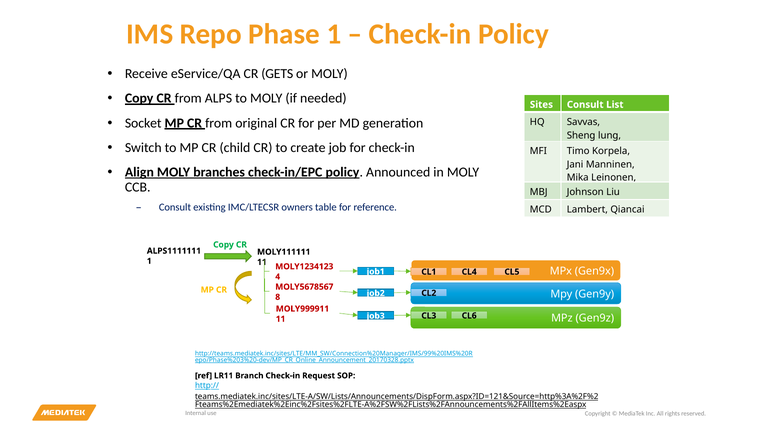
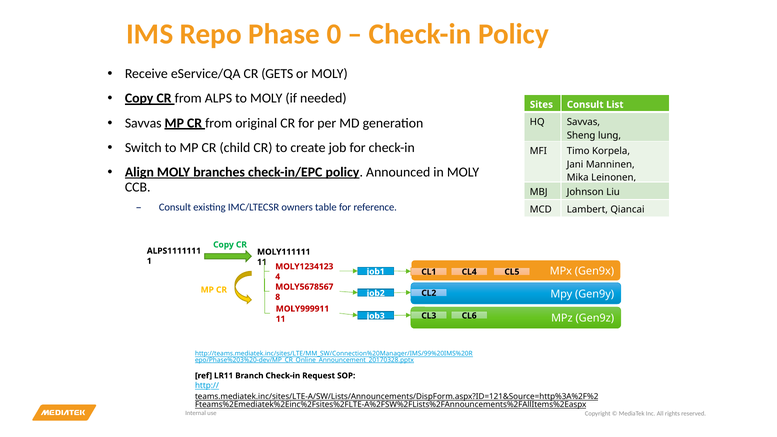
Phase 1: 1 -> 0 (334, 34)
Socket: Socket -> Savvas (143, 123)
